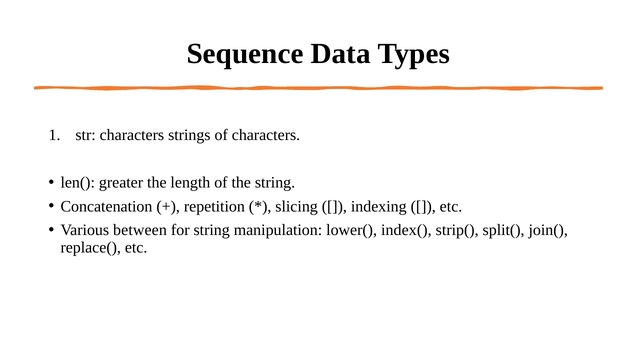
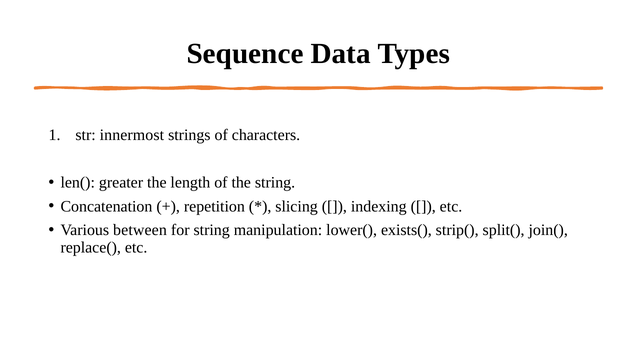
str characters: characters -> innermost (132, 135)
index(: index( -> exists( (406, 230)
